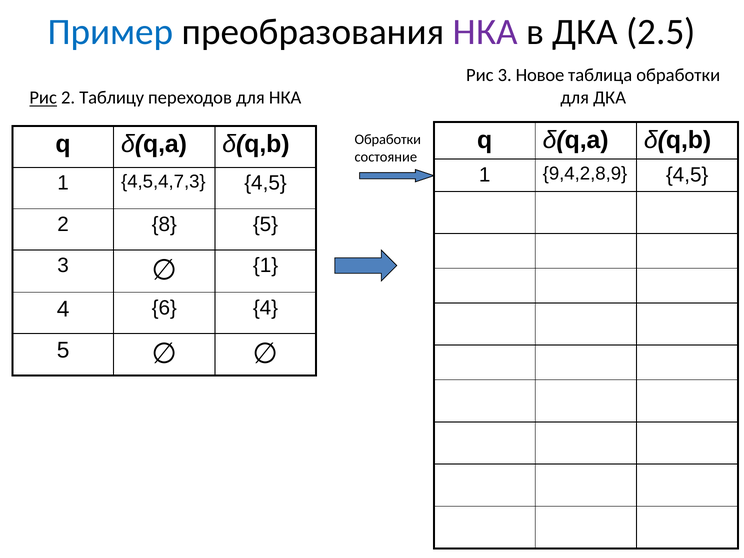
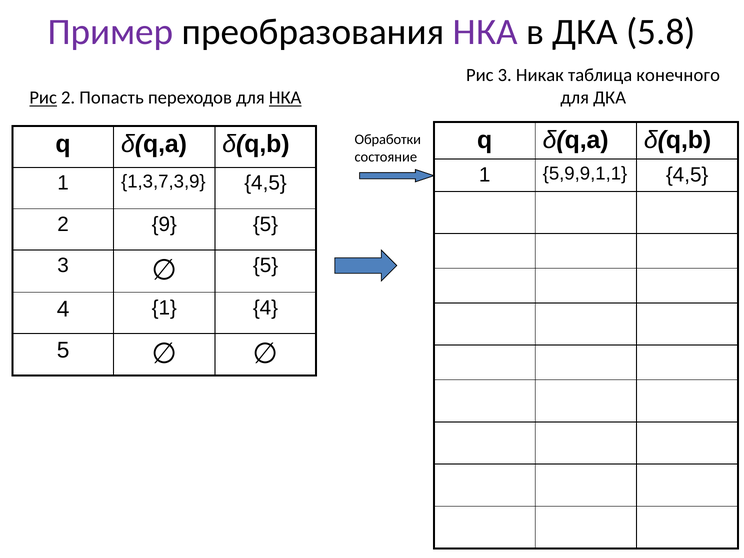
Пример colour: blue -> purple (110, 32)
2.5: 2.5 -> 5.8 (661, 32)
Новое: Новое -> Никак (540, 75)
таблица обработки: обработки -> конечного (678, 75)
Таблицу: Таблицу -> Попасть (112, 98)
НКА underline: none -> present (285, 98)
9,4,2,8,9: 9,4,2,8,9 -> 5,9,9,1,1 (585, 174)
4,5,4,7,3: 4,5,4,7,3 -> 1,3,7,3,9 (163, 182)
8: 8 -> 9 (164, 224)
1: 1 -> 5 (266, 266)
4 6: 6 -> 1 (164, 308)
